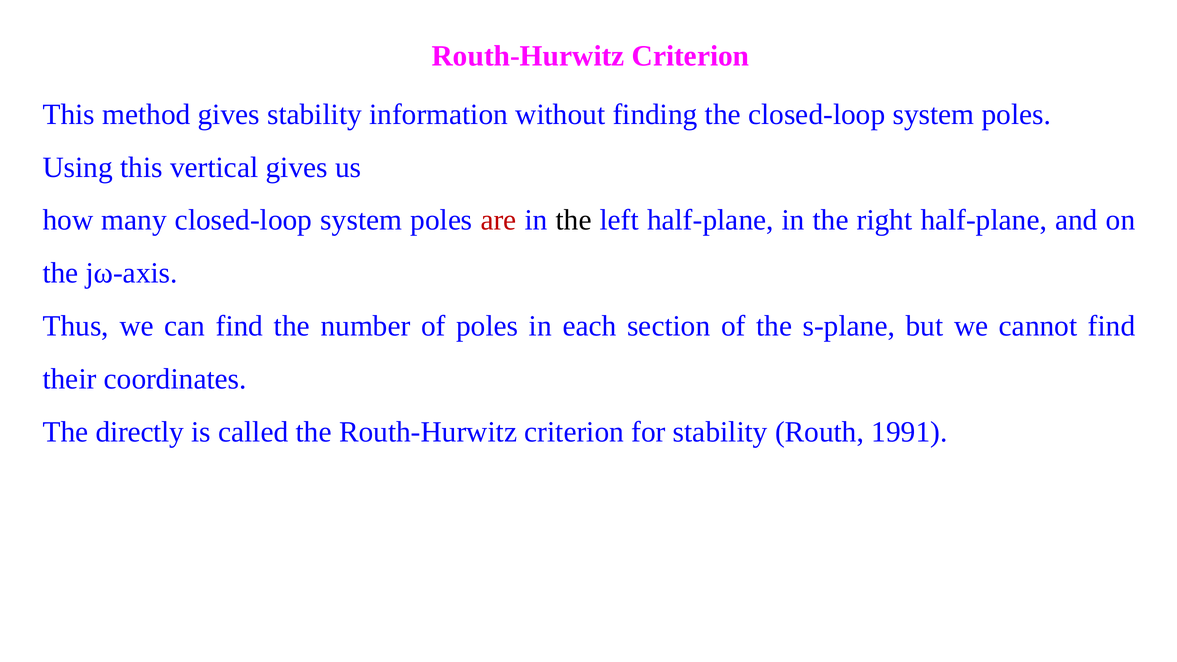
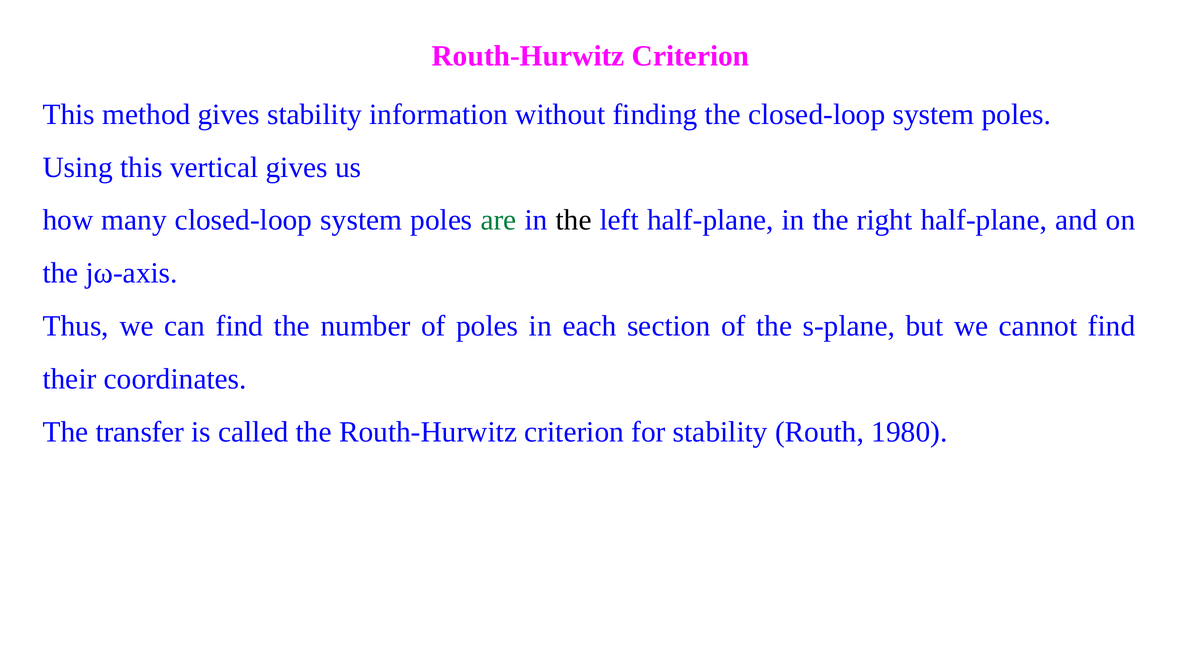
are colour: red -> green (498, 220)
directly: directly -> transfer (140, 432)
1991: 1991 -> 1980 (909, 432)
